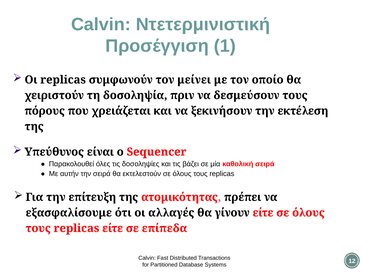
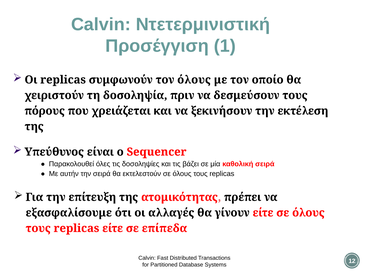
τον μείνει: μείνει -> όλους (194, 80)
